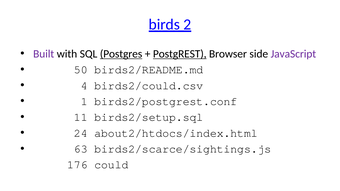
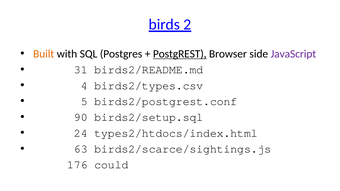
Built colour: purple -> orange (44, 54)
Postgres underline: present -> none (121, 54)
50: 50 -> 31 (81, 70)
birds2/could.csv: birds2/could.csv -> birds2/types.csv (149, 86)
1: 1 -> 5 (84, 102)
11: 11 -> 90 (81, 117)
about2/htdocs/index.html: about2/htdocs/index.html -> types2/htdocs/index.html (176, 133)
